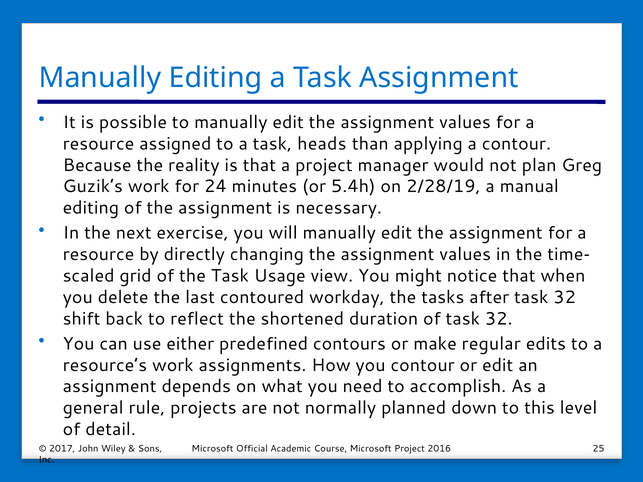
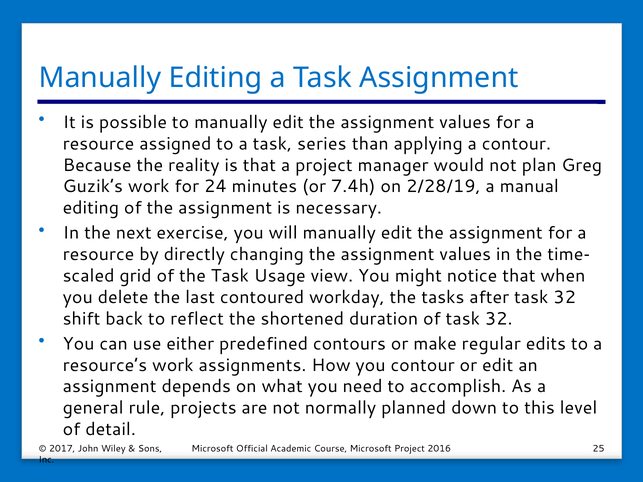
heads: heads -> series (322, 144)
5.4h: 5.4h -> 7.4h (353, 187)
